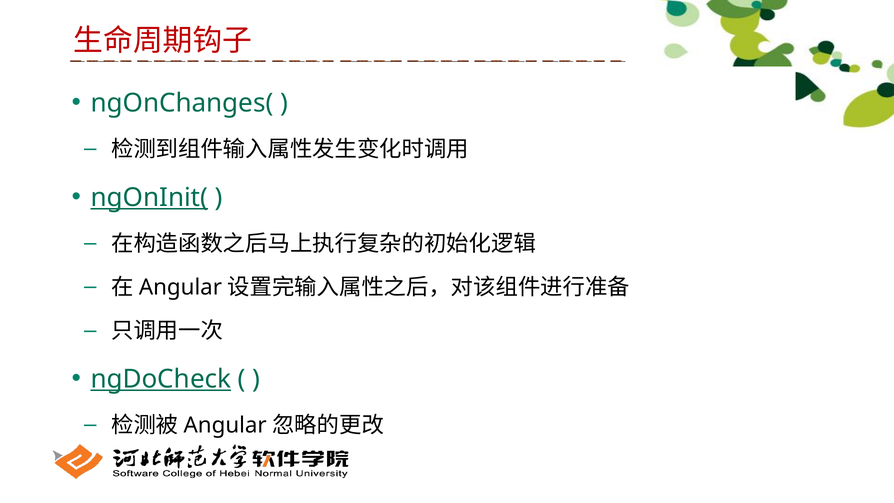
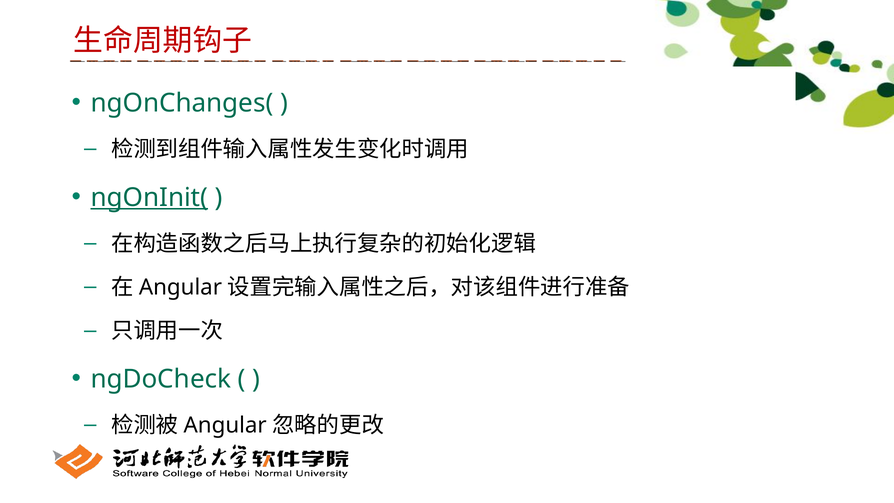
ngDoCheck underline: present -> none (161, 379)
